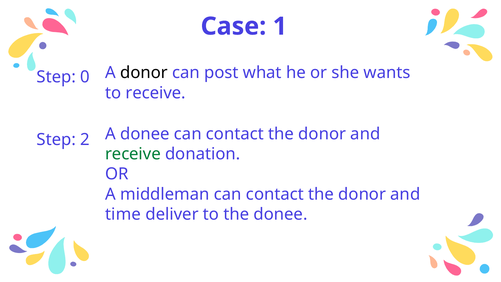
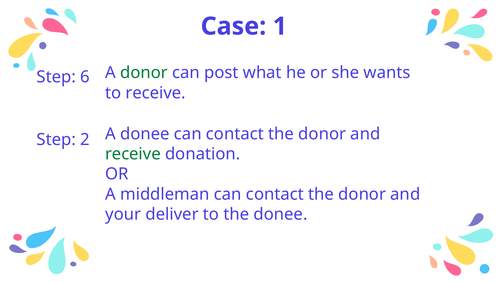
donor colour: black -> green (144, 73)
0: 0 -> 6 (85, 77)
time: time -> your (123, 214)
